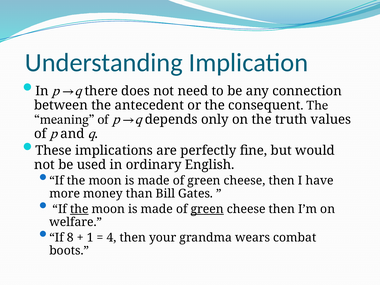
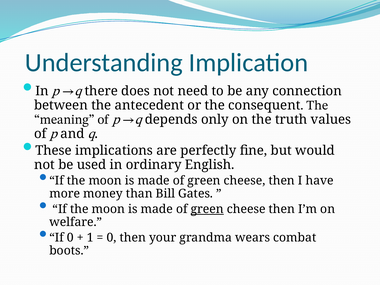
the underline: present -> none (79, 209)
If 8: 8 -> 0 (70, 238)
4: 4 -> 0 (112, 238)
